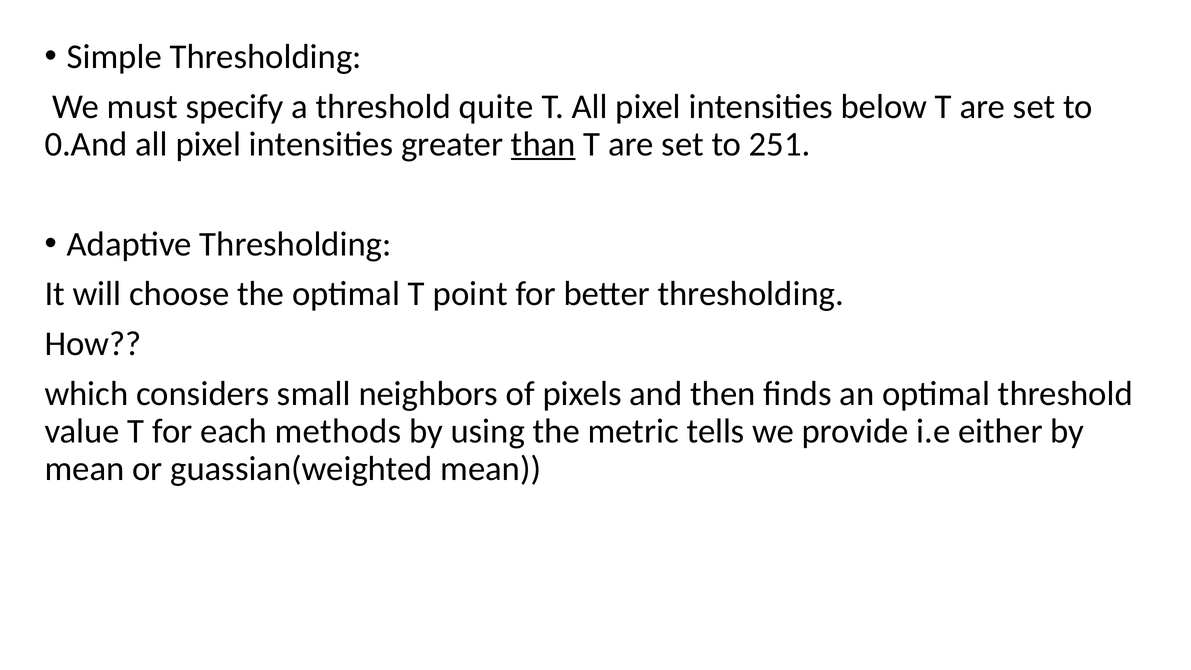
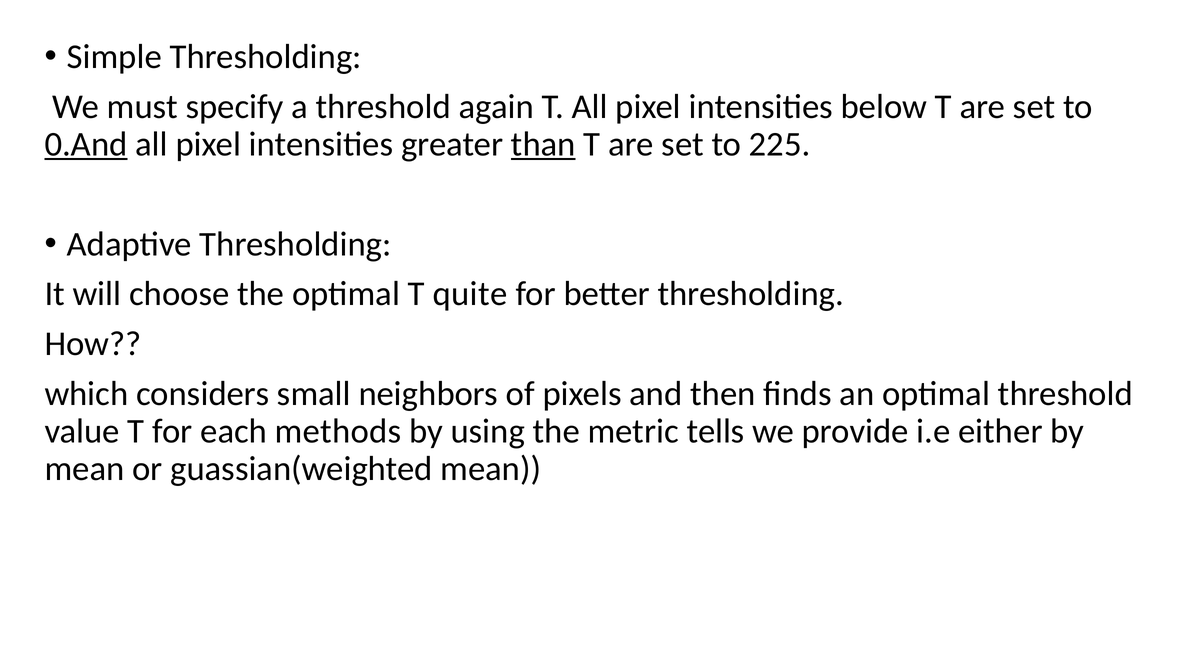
quite: quite -> again (496, 107)
0.And underline: none -> present (86, 144)
251: 251 -> 225 (780, 144)
point: point -> quite (470, 294)
